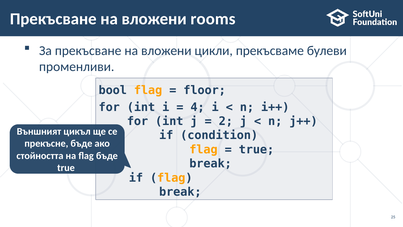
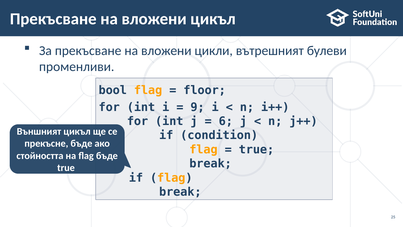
вложени rooms: rooms -> цикъл (213, 19)
прекъсваме: прекъсваме -> вътрешният (270, 51)
4: 4 -> 9 (198, 107)
2: 2 -> 6 (226, 121)
